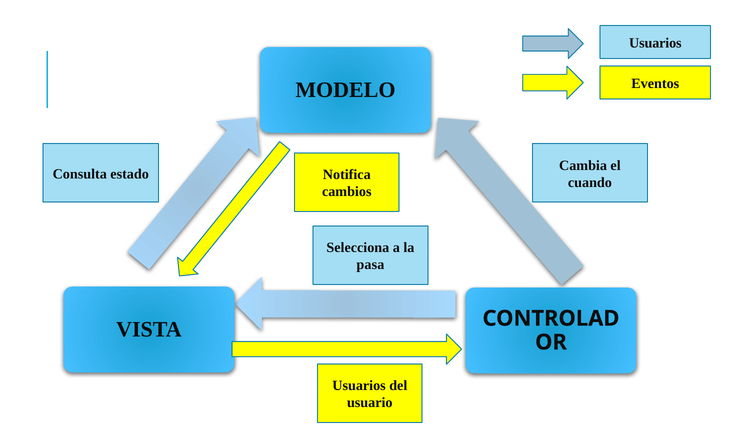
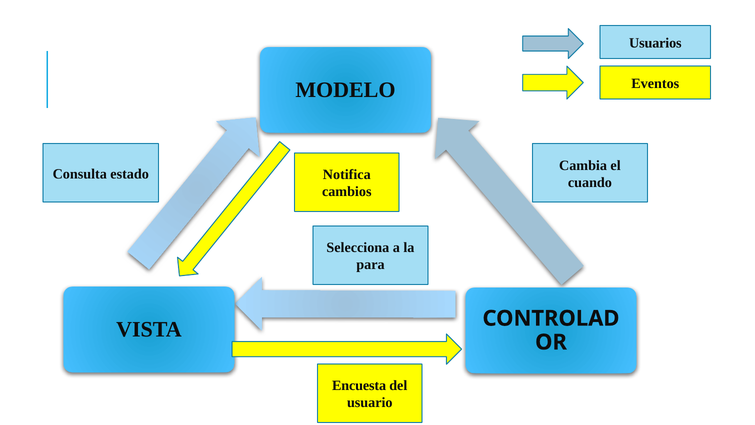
pasa: pasa -> para (370, 264)
Usuarios: Usuarios -> Encuesta (359, 385)
